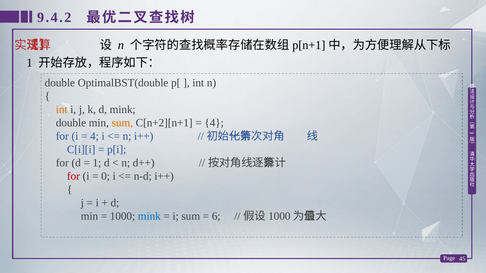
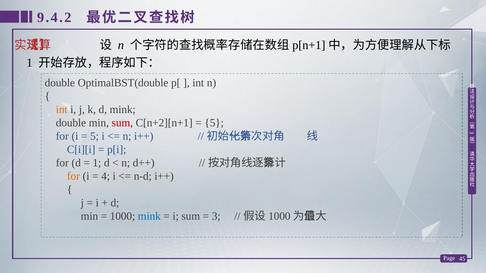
sum colour: orange -> red (122, 123)
4: 4 -> 5 (214, 123)
4: 4 -> 5 (94, 136)
for colour: red -> orange (73, 176)
0: 0 -> 4 (106, 176)
6: 6 -> 3 (216, 216)
